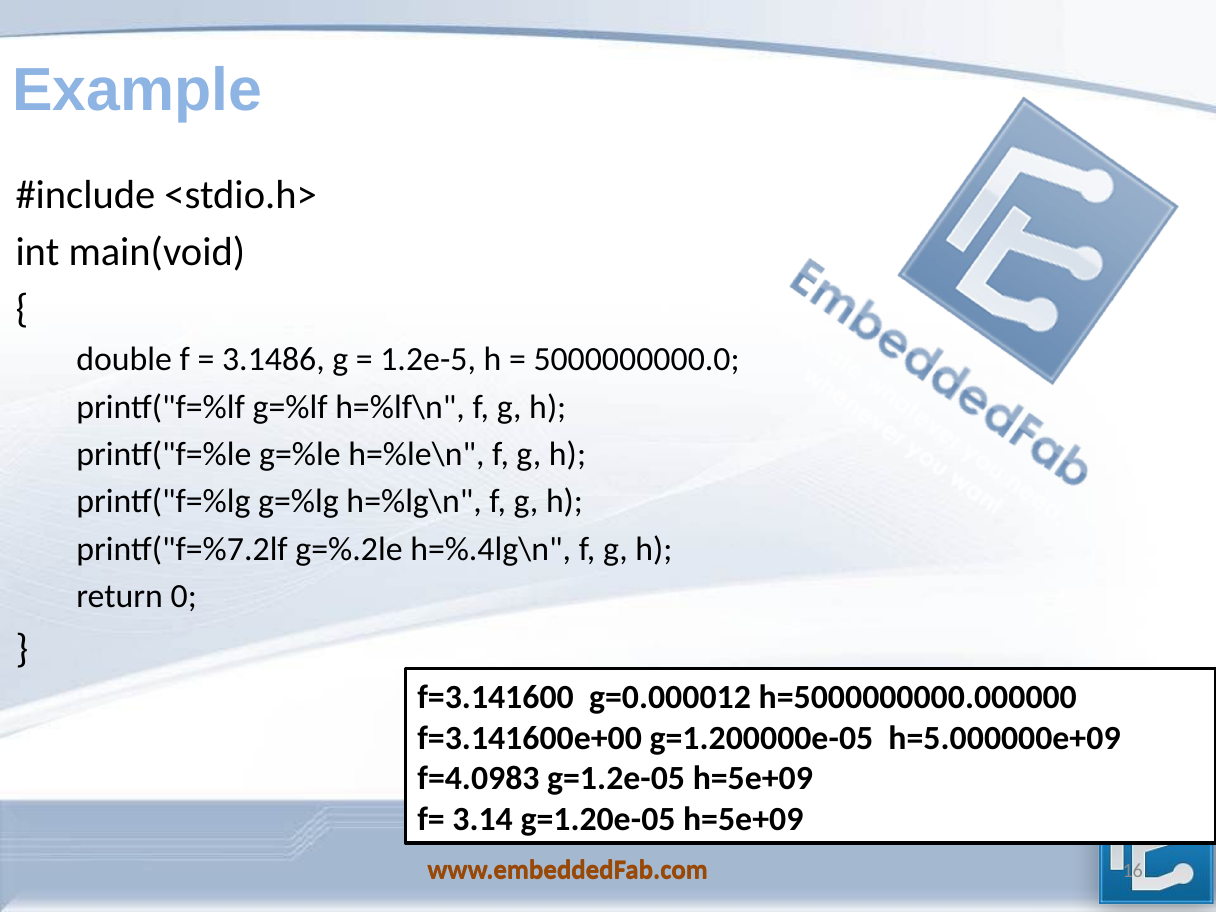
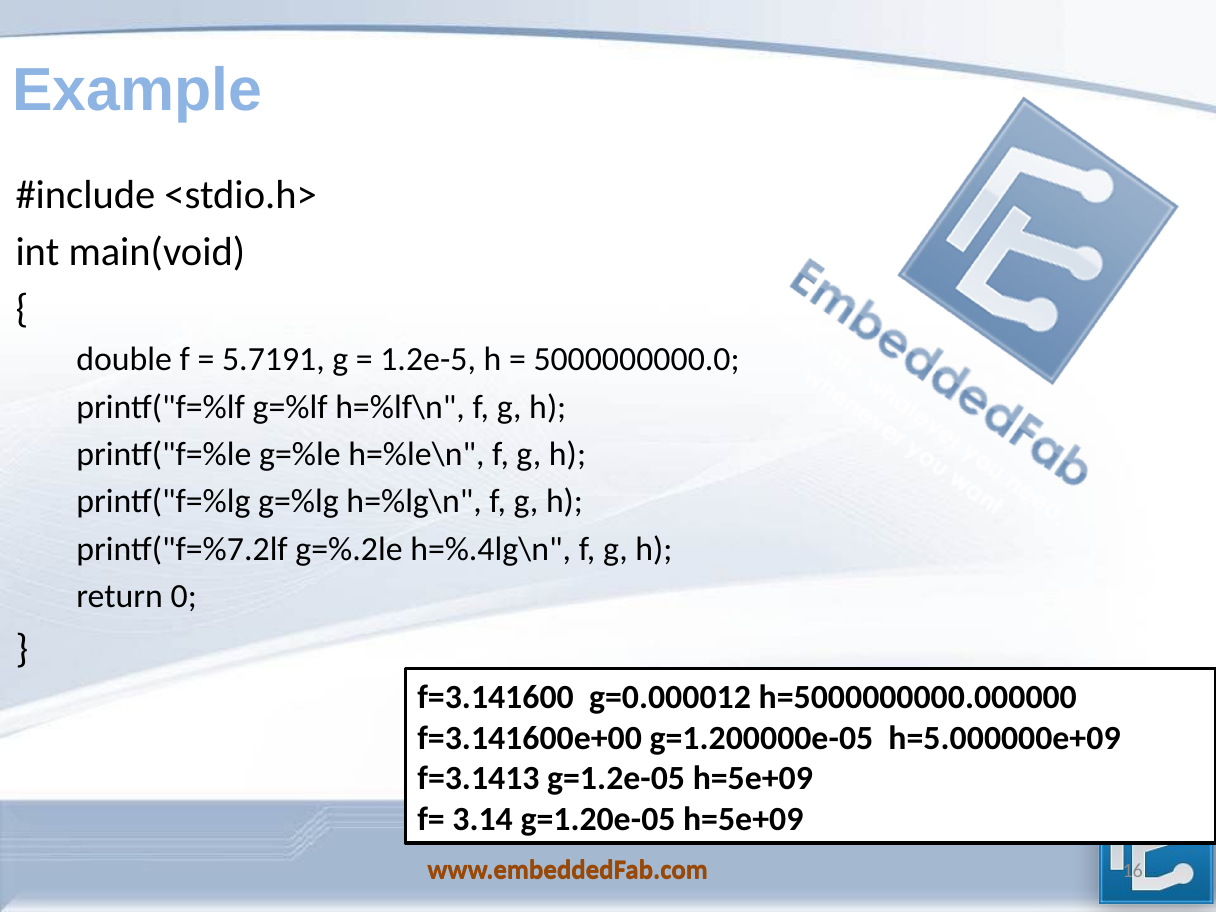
3.1486: 3.1486 -> 5.7191 (273, 360)
f=4.0983: f=4.0983 -> f=3.1413 (478, 778)
